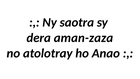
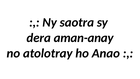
aman-zaza: aman-zaza -> aman-anay (84, 38)
